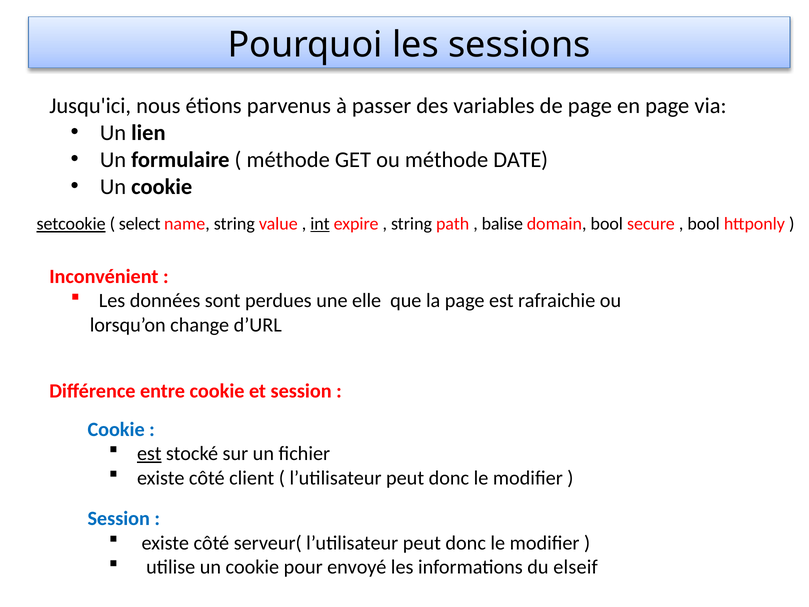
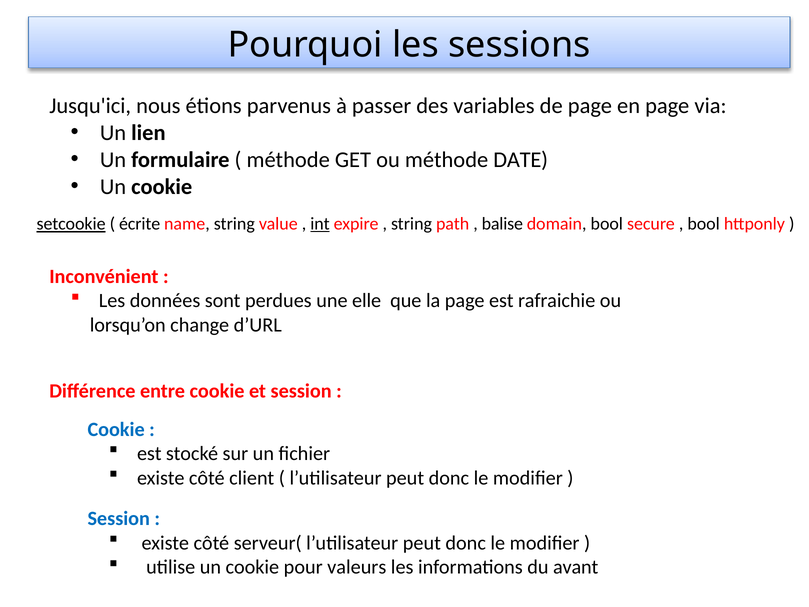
select: select -> écrite (140, 224)
est underline: present -> none (149, 453)
envoyé: envoyé -> valeurs (357, 567)
elseif: elseif -> avant (576, 567)
